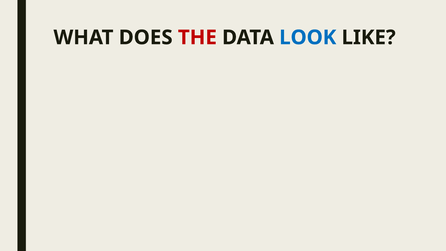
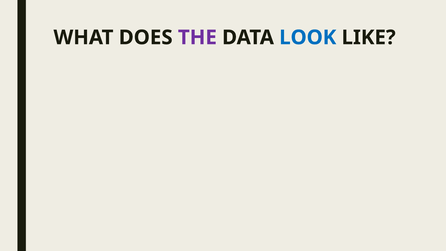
THE colour: red -> purple (197, 37)
